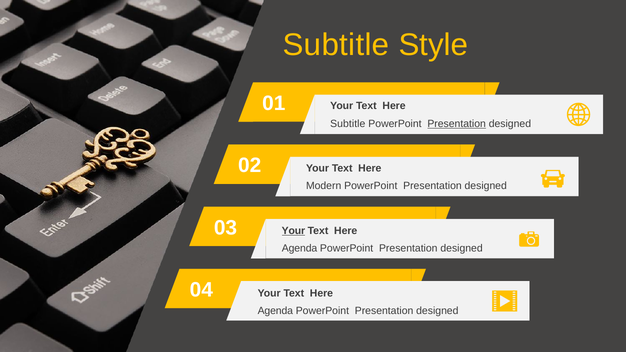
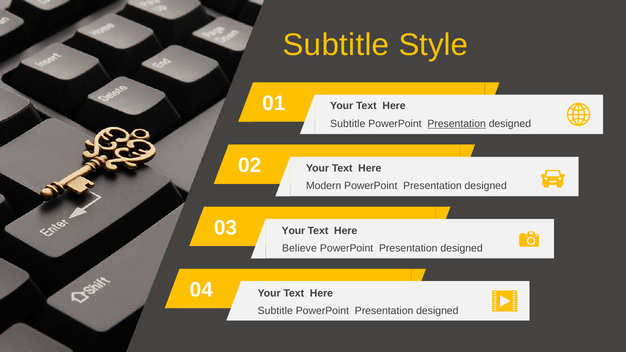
Your underline: present -> none (293, 231)
Agenda: Agenda -> Believe (299, 249)
Agenda: Agenda -> Subtitle (275, 311)
